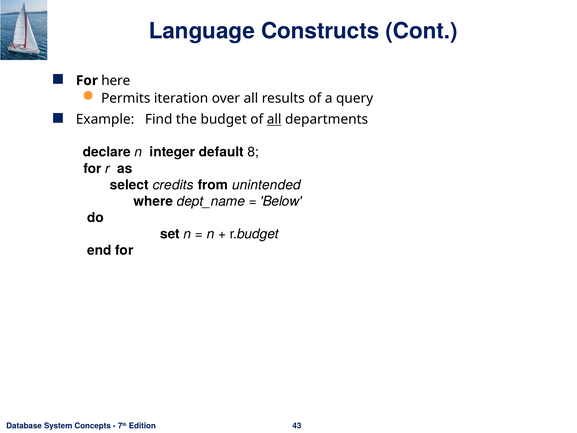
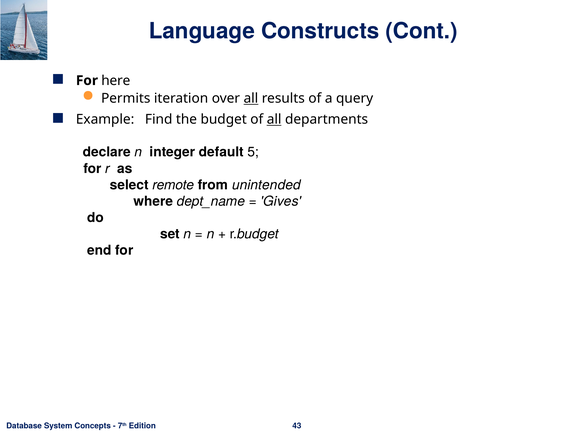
all underline: none -> present (251, 98)
8: 8 -> 5 (253, 152)
credits: credits -> remote (173, 185)
Below: Below -> Gives (281, 201)
